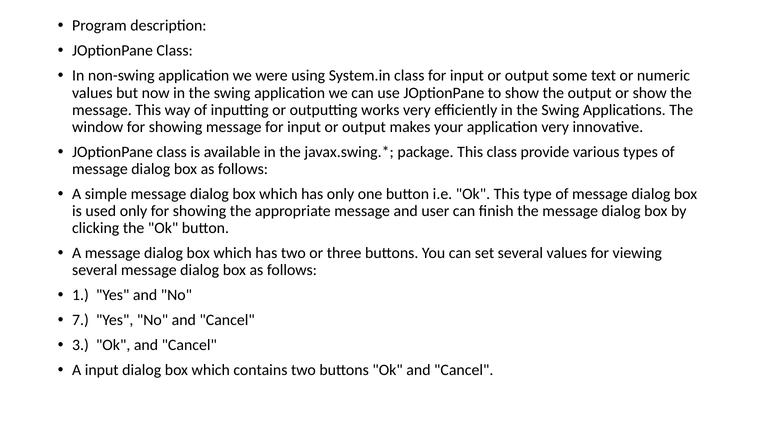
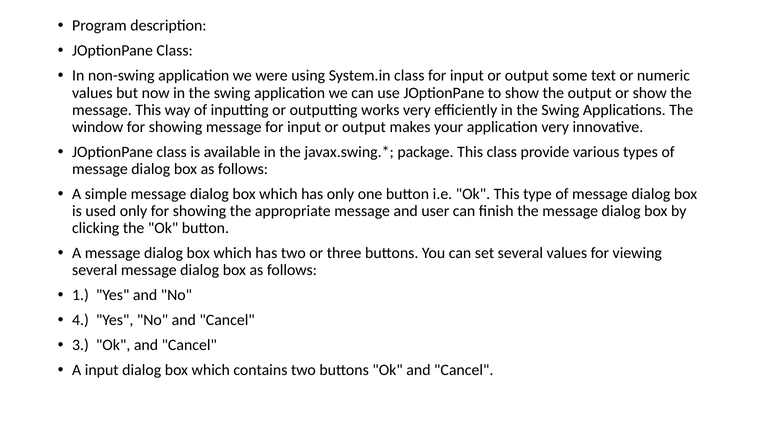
7: 7 -> 4 (80, 320)
